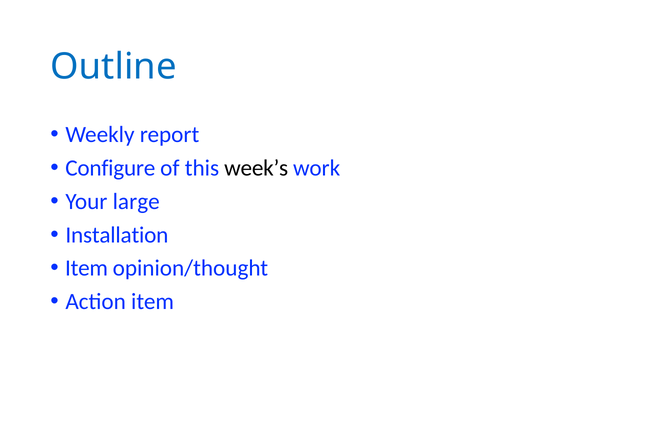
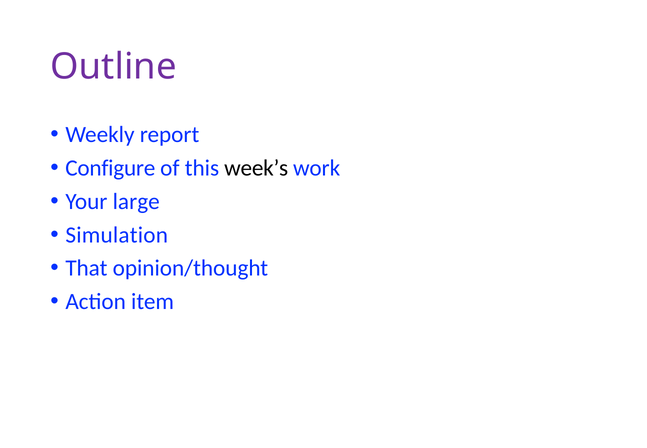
Outline colour: blue -> purple (114, 67)
Installation: Installation -> Simulation (117, 235)
Item: Item -> That (86, 268)
